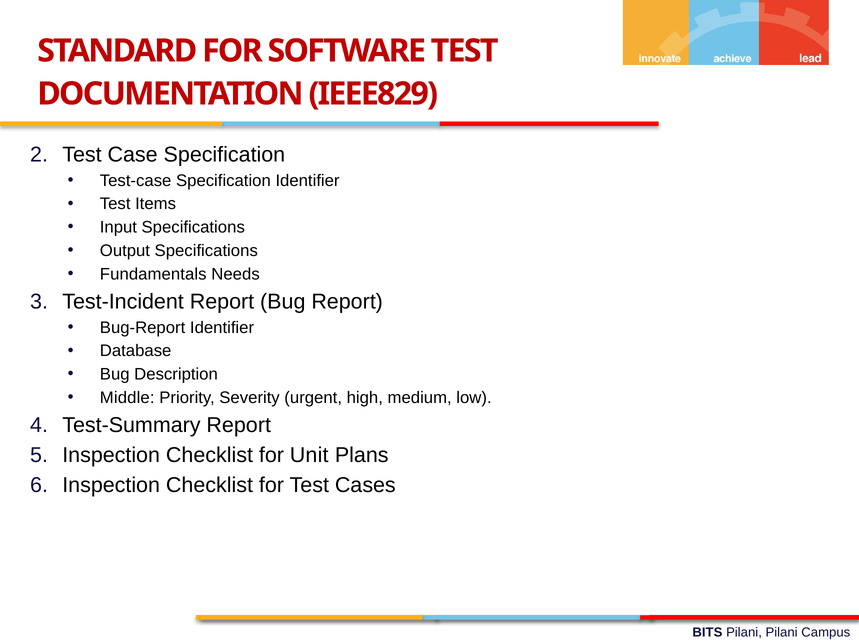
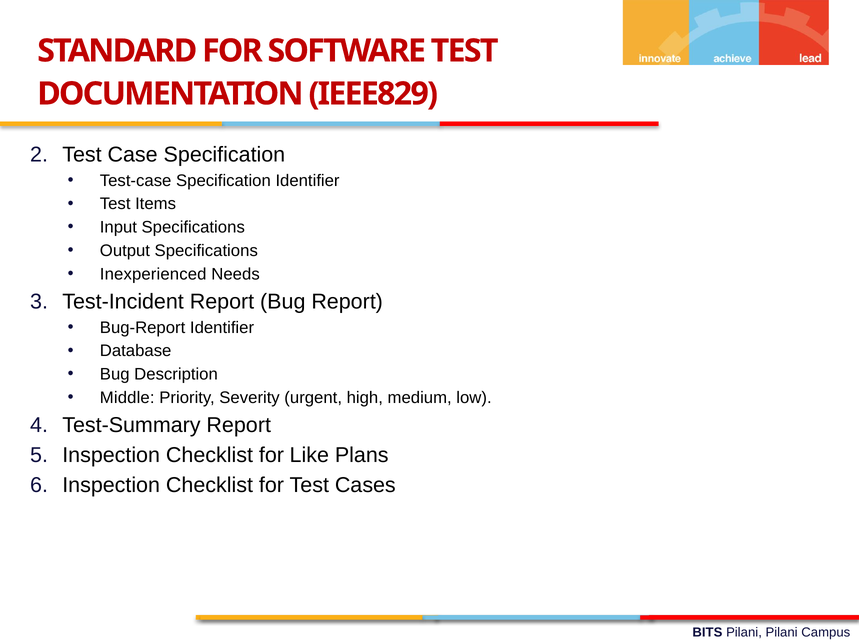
Fundamentals: Fundamentals -> Inexperienced (153, 274)
Unit: Unit -> Like (309, 456)
